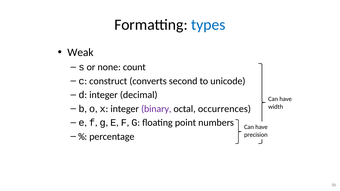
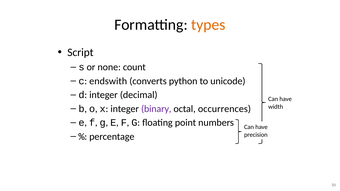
types colour: blue -> orange (208, 25)
Weak: Weak -> Script (80, 53)
construct: construct -> endswith (108, 81)
second: second -> python (183, 81)
